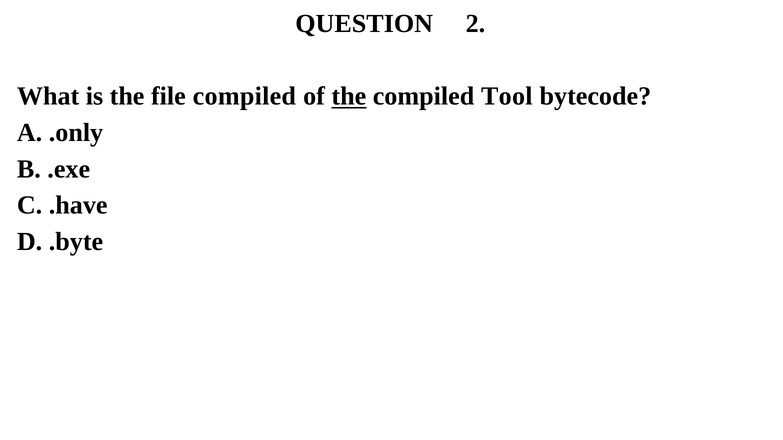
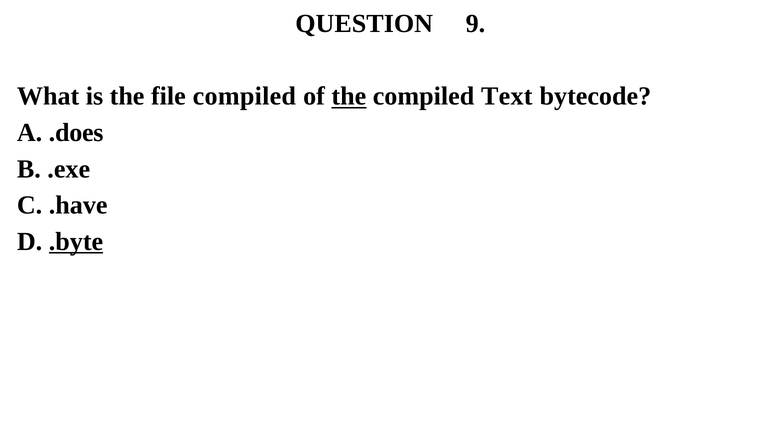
2: 2 -> 9 (475, 24)
Tool: Tool -> Text (507, 96)
.only: .only -> .does (76, 133)
.byte underline: none -> present (76, 242)
